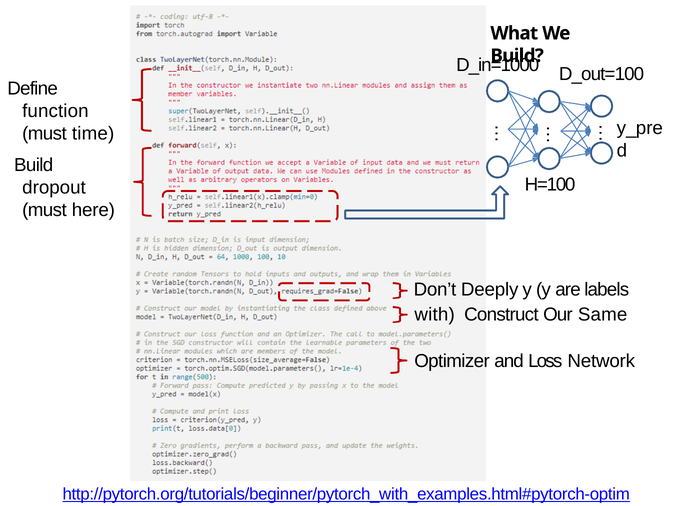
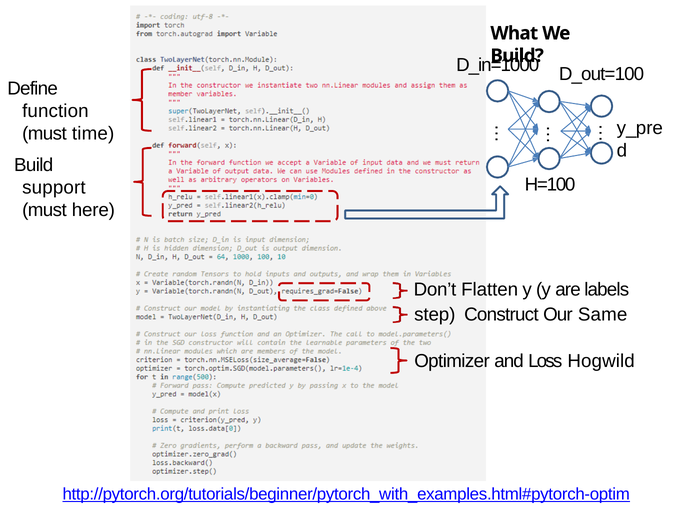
dropout: dropout -> support (54, 188)
Deeply: Deeply -> Flatten (490, 290)
with: with -> step (435, 315)
Network: Network -> Hogwild (601, 361)
